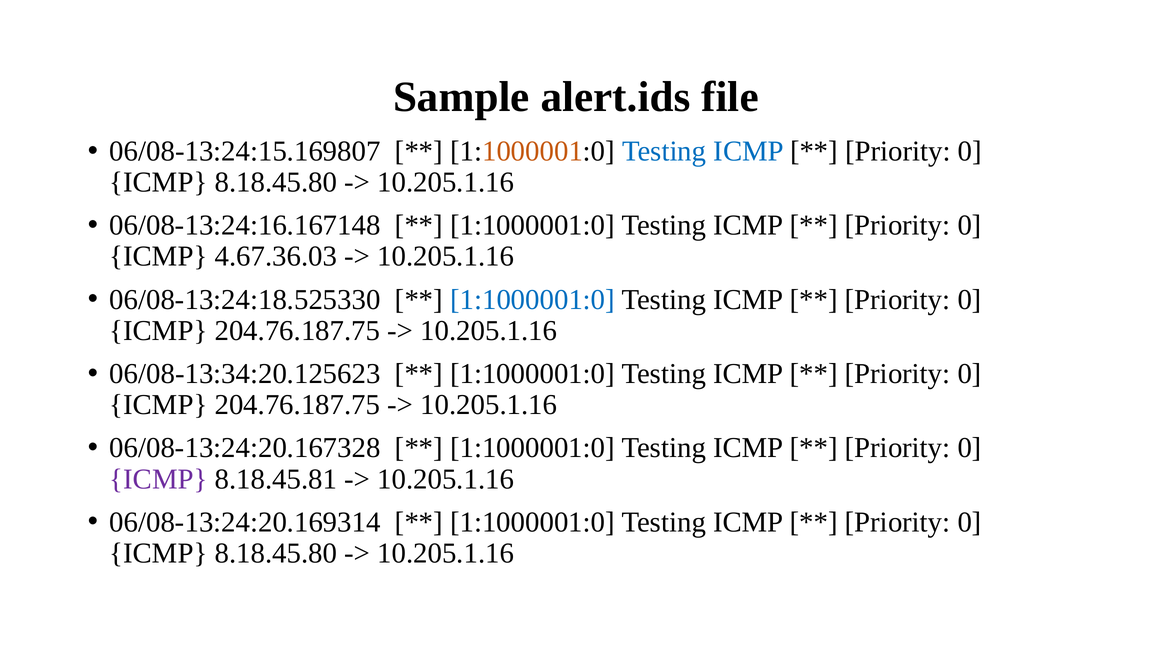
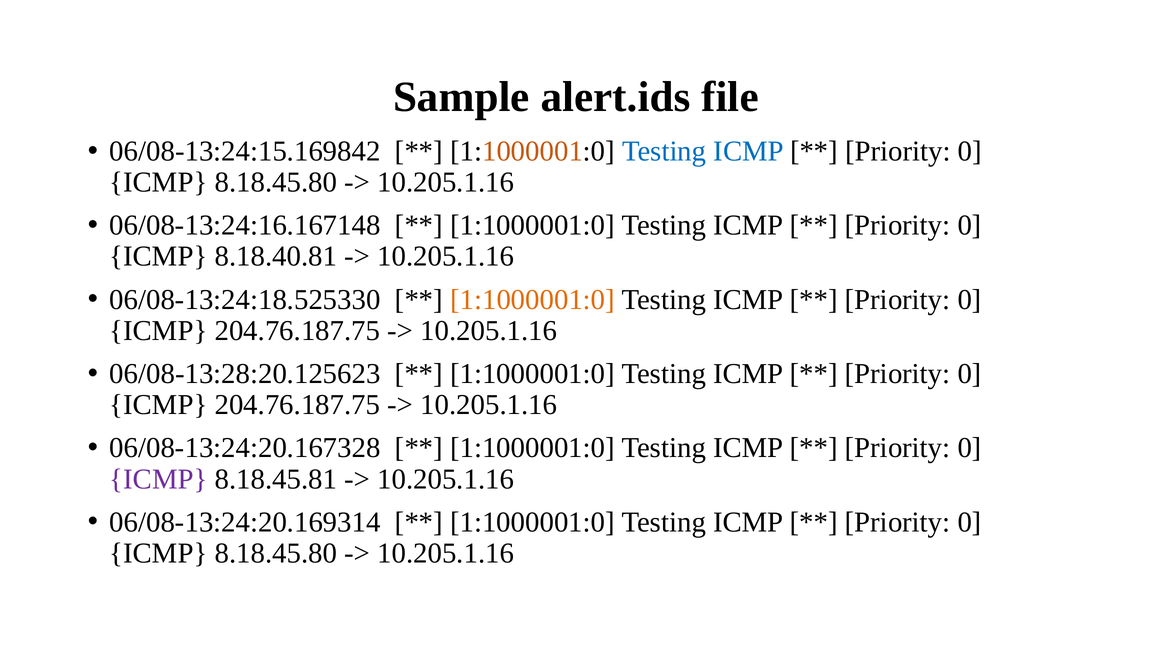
06/08-13:24:15.169807: 06/08-13:24:15.169807 -> 06/08-13:24:15.169842 (245, 151)
4.67.36.03: 4.67.36.03 -> 8.18.40.81 (276, 256)
1:1000001:0 colour: blue -> orange (533, 300)
06/08-13:34:20.125623: 06/08-13:34:20.125623 -> 06/08-13:28:20.125623 (245, 374)
